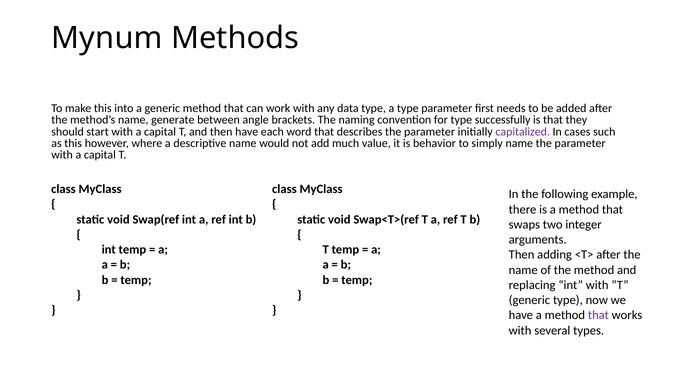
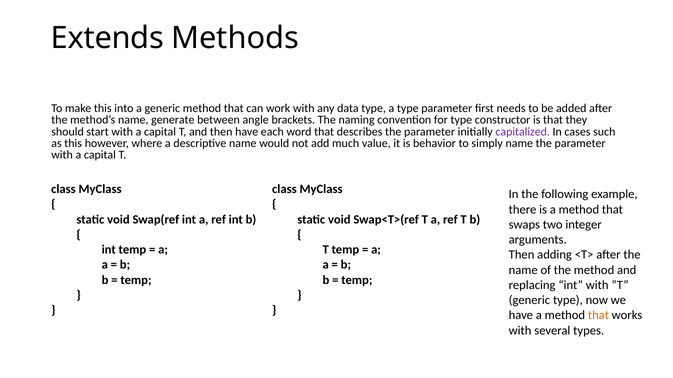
Mynum: Mynum -> Extends (107, 38)
successfully: successfully -> constructor (503, 120)
that colour: purple -> orange (598, 316)
